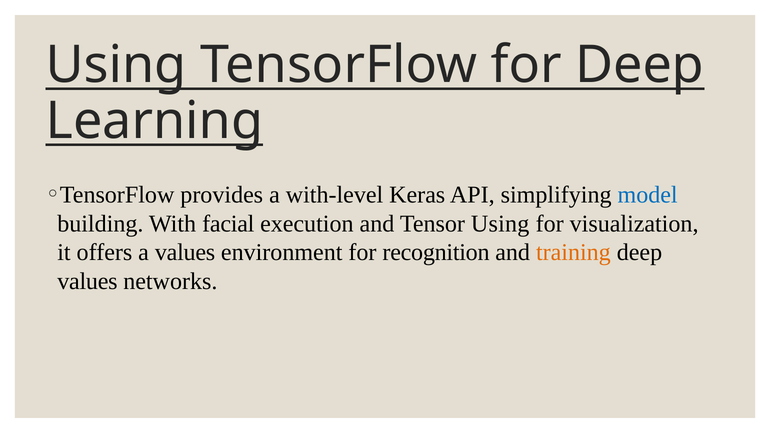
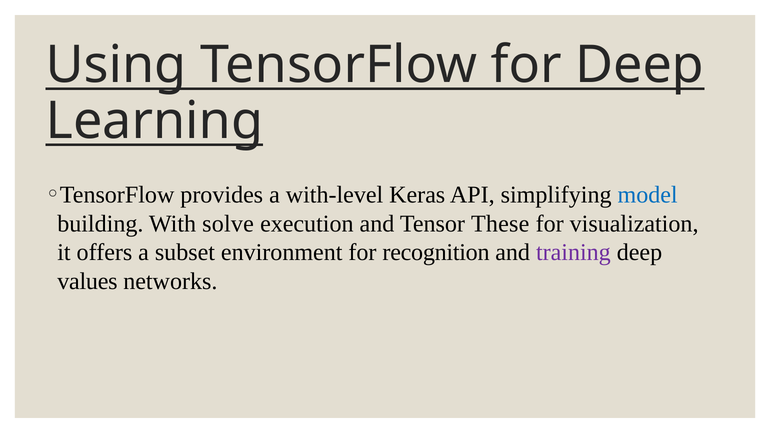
facial: facial -> solve (228, 224)
Tensor Using: Using -> These (500, 224)
a values: values -> subset (185, 253)
training colour: orange -> purple (573, 253)
